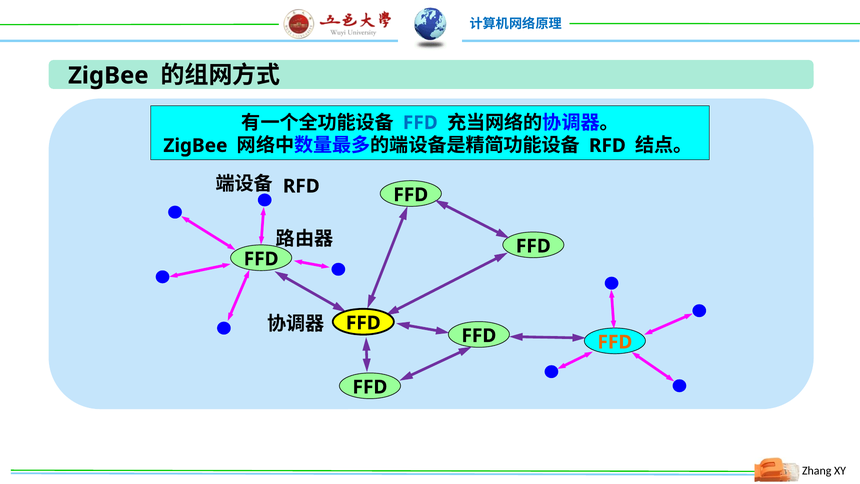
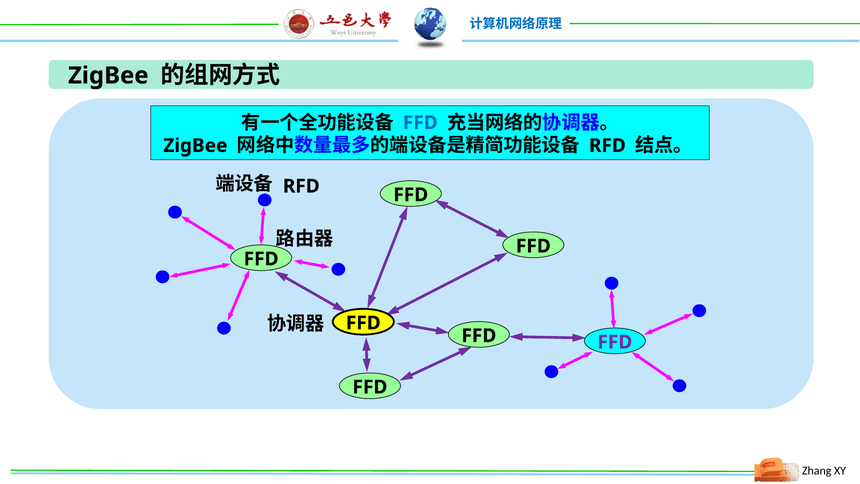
FFD colour: orange -> purple (615, 342)
